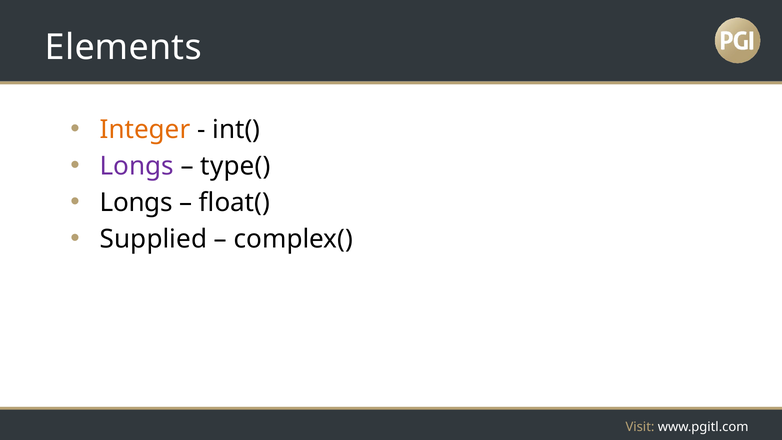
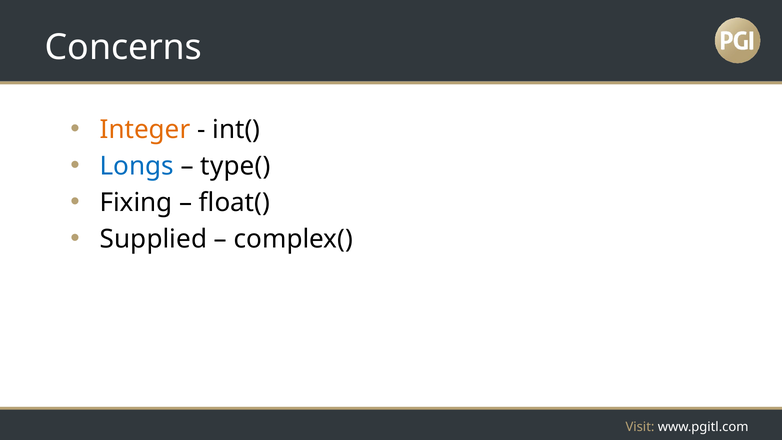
Elements: Elements -> Concerns (124, 47)
Longs colour: purple -> blue (137, 166)
Longs: Longs -> Fixing (136, 202)
